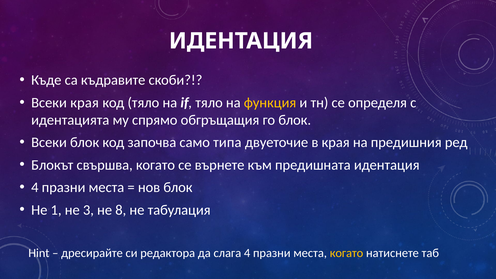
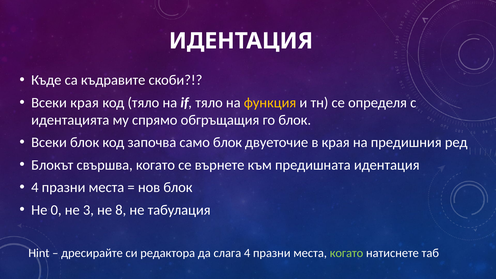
само типа: типа -> блок (227, 143)
1: 1 -> 0 (56, 210)
когато colour: yellow -> light green (347, 253)
